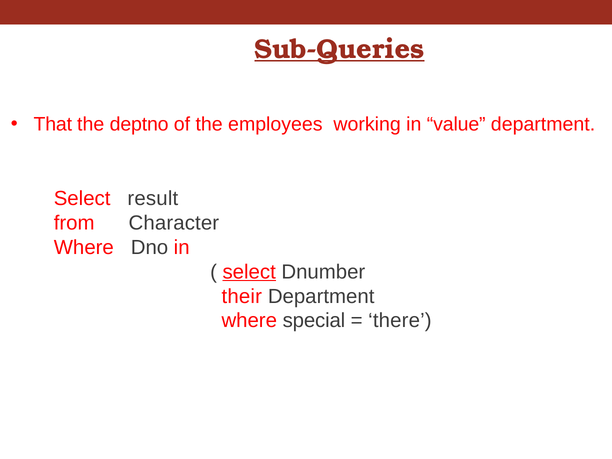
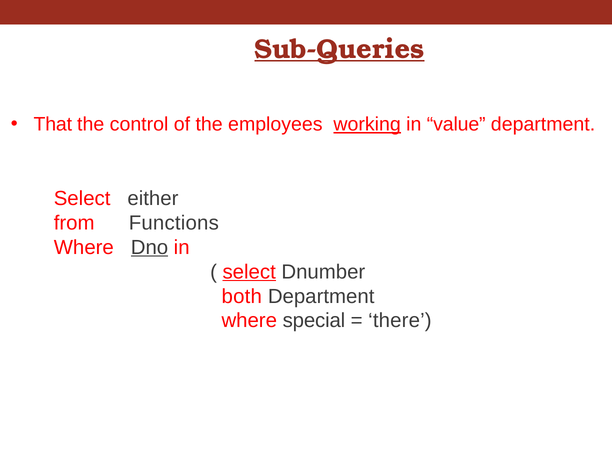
deptno: deptno -> control (139, 124)
working underline: none -> present (367, 124)
result: result -> either (153, 198)
Character: Character -> Functions (174, 223)
Dno underline: none -> present (150, 247)
their: their -> both (242, 296)
